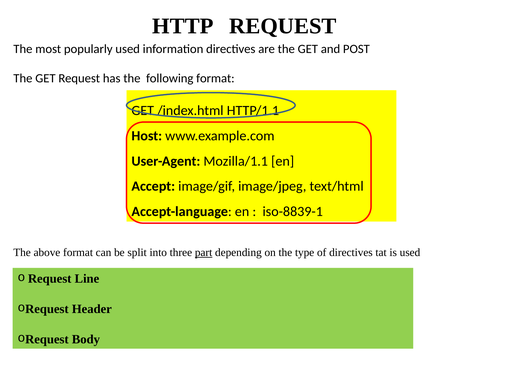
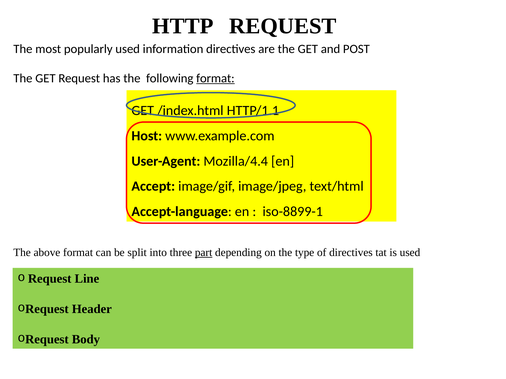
format underline: none -> present (215, 78)
Mozilla/1.1: Mozilla/1.1 -> Mozilla/4.4 (236, 161)
iso-8839-1: iso-8839-1 -> iso-8899-1 (293, 212)
